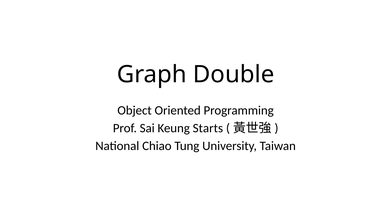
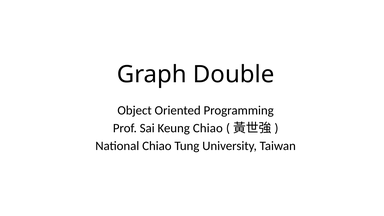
Keung Starts: Starts -> Chiao (208, 128)
